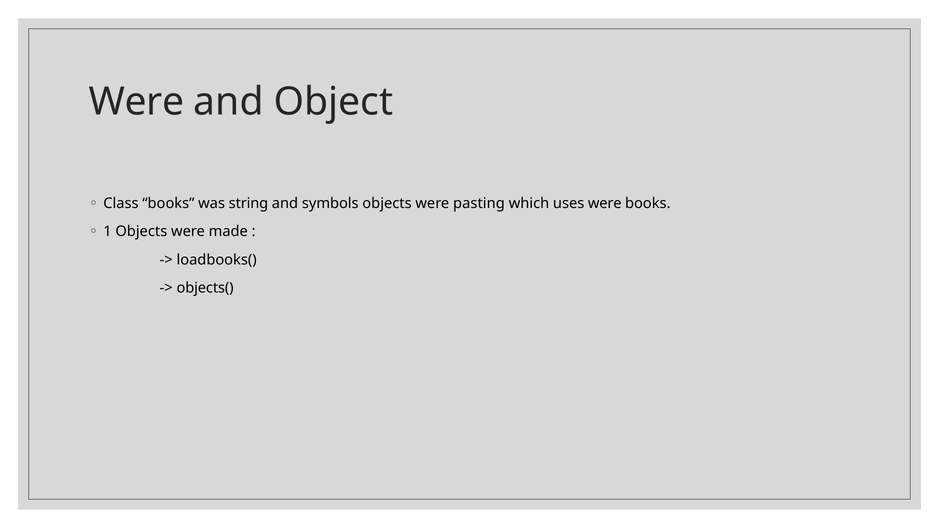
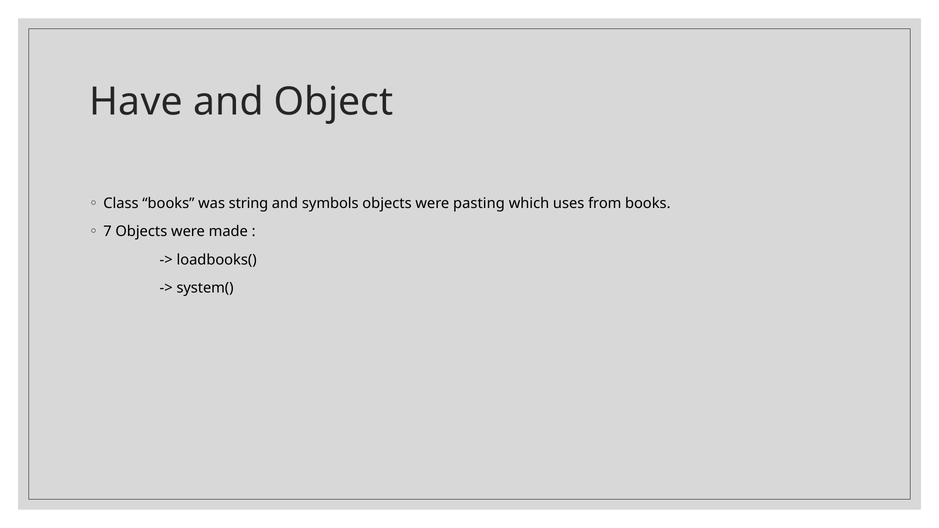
Were: Were -> Have (136, 102)
uses were: were -> from (605, 203)
1: 1 -> 7 (107, 232)
objects(: objects( -> system( (205, 288)
